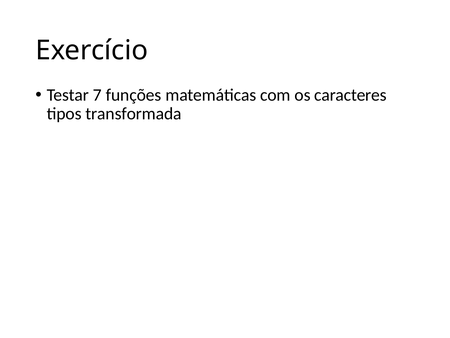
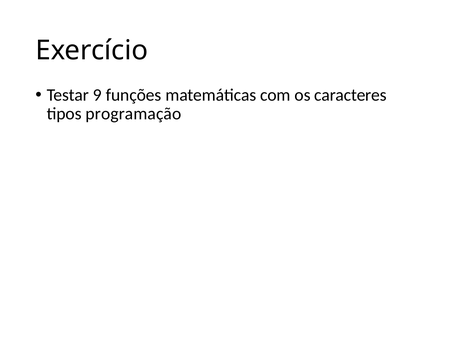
7: 7 -> 9 (97, 95)
transformada: transformada -> programação (133, 114)
